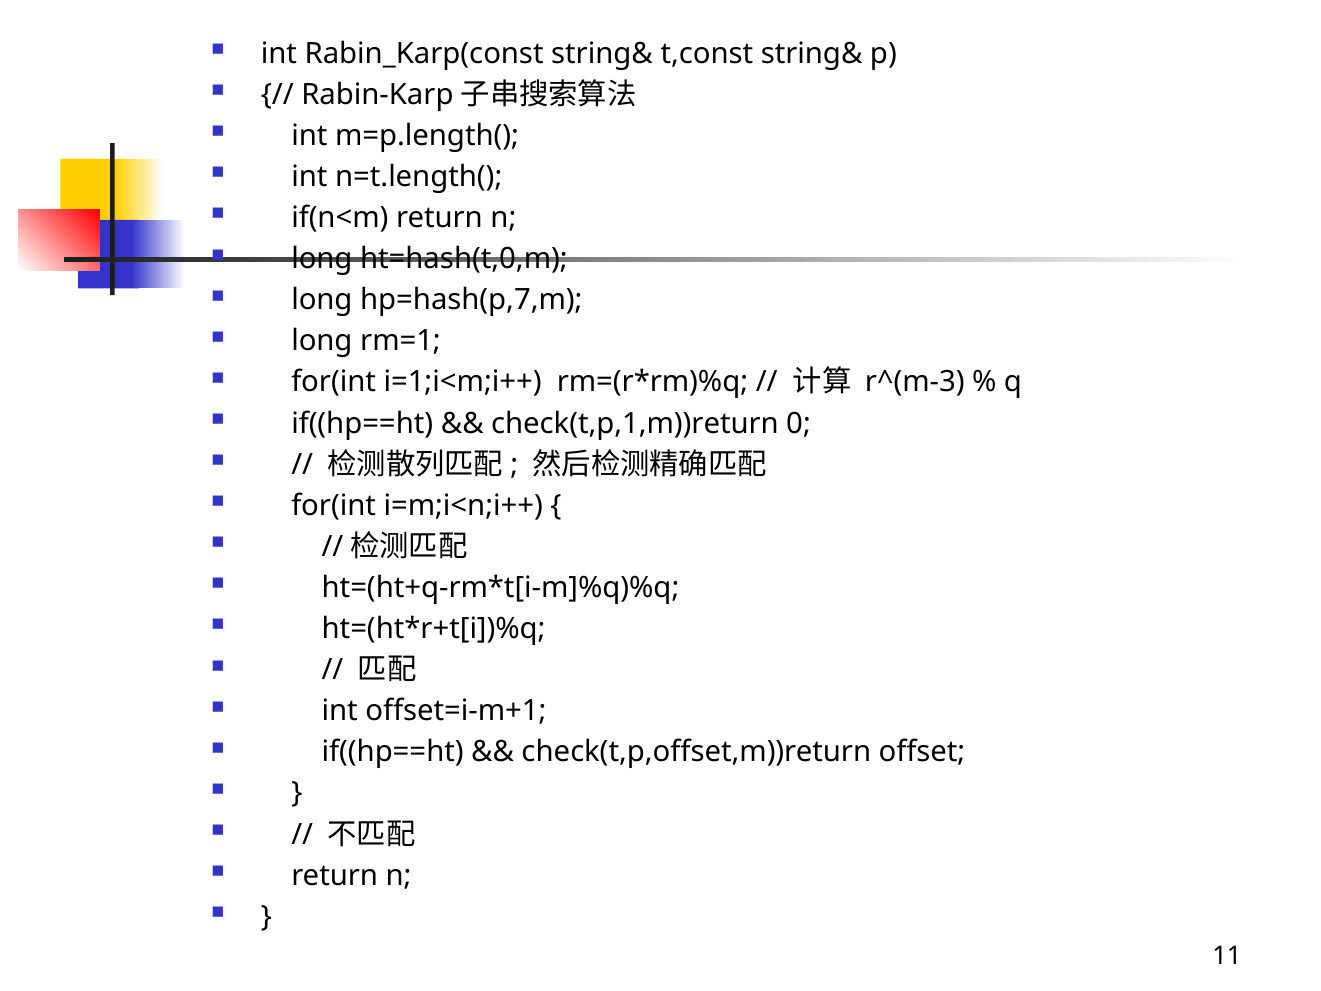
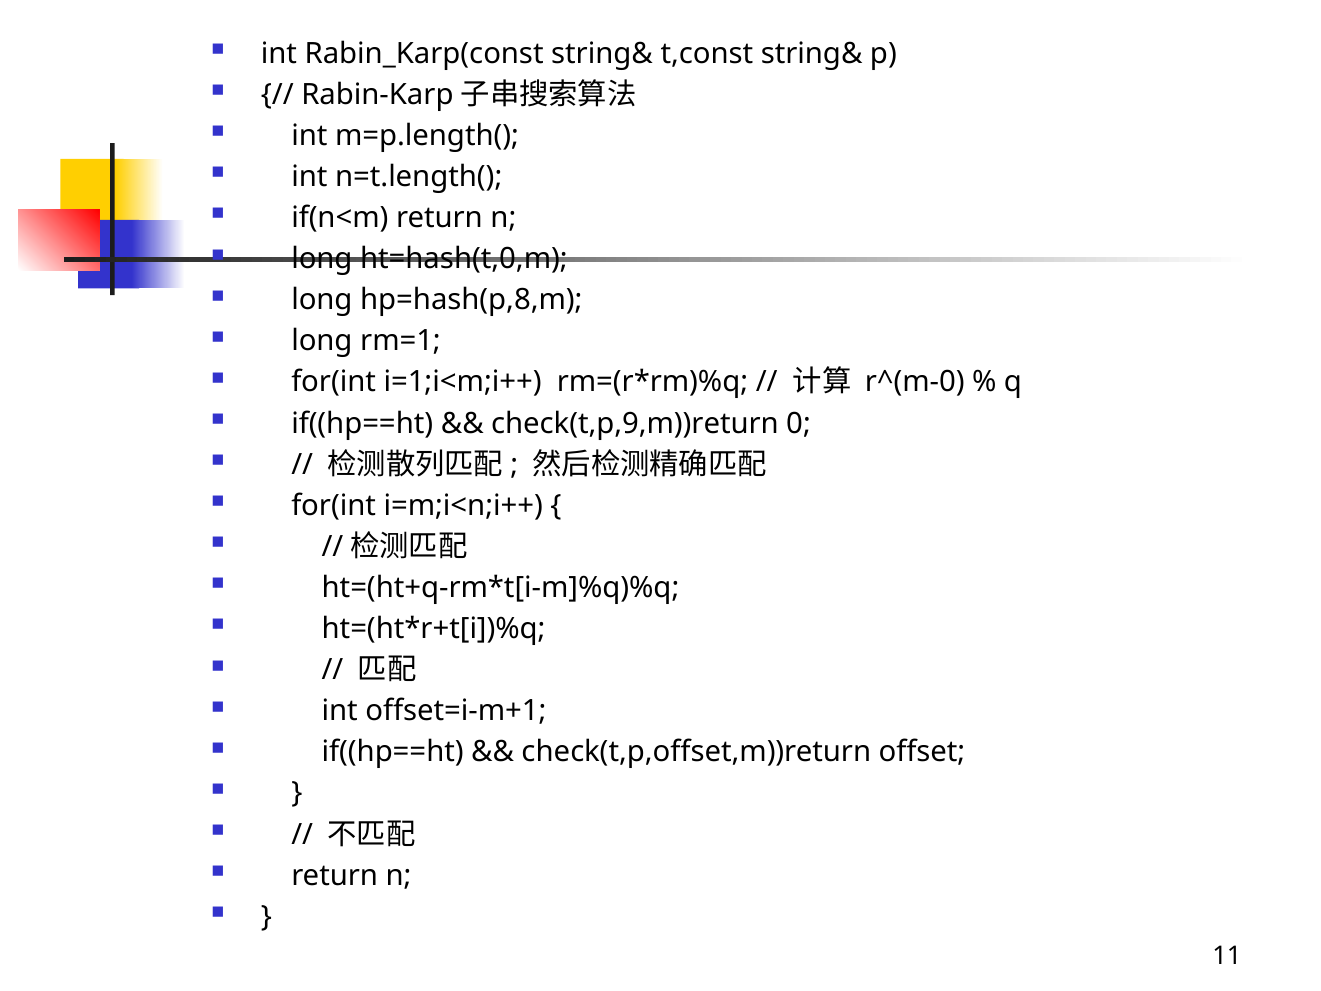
hp=hash(p,7,m: hp=hash(p,7,m -> hp=hash(p,8,m (471, 300)
r^(m-3: r^(m-3 -> r^(m-0 (915, 382)
check(t,p,1,m))return: check(t,p,1,m))return -> check(t,p,9,m))return (635, 423)
